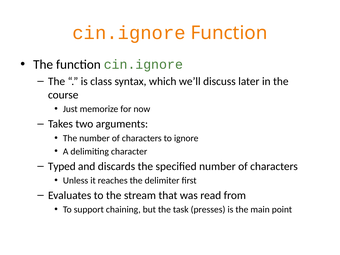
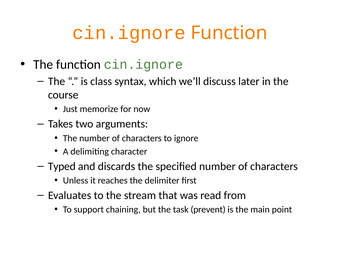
presses: presses -> prevent (208, 210)
